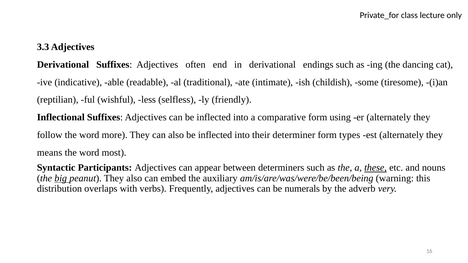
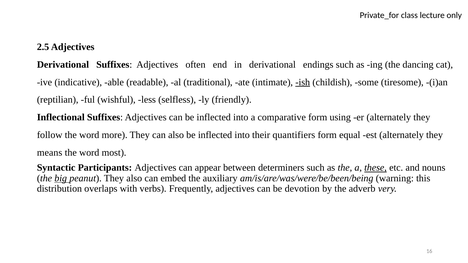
3.3: 3.3 -> 2.5 (43, 47)
ish underline: none -> present (303, 82)
determiner: determiner -> quantifiers (294, 135)
types: types -> equal (350, 135)
numerals: numerals -> devotion (302, 189)
